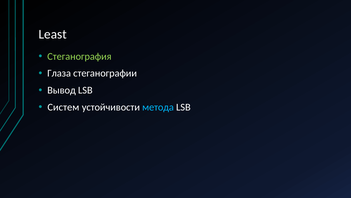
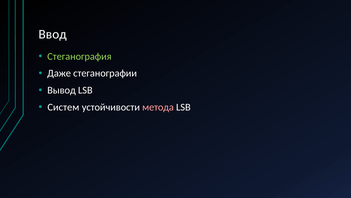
Least: Least -> Ввод (53, 34)
Глаза: Глаза -> Даже (59, 73)
метода colour: light blue -> pink (158, 107)
